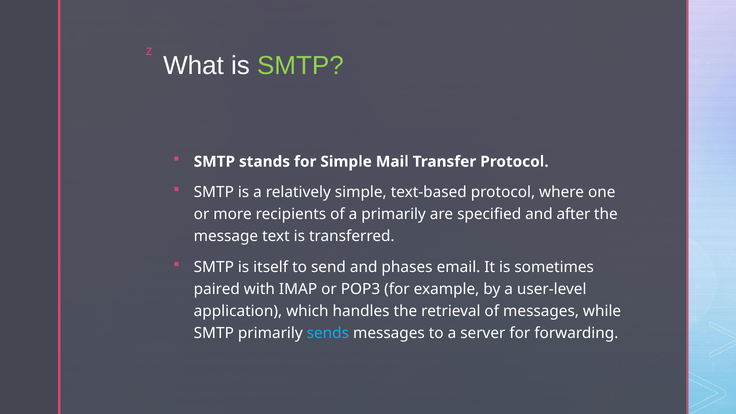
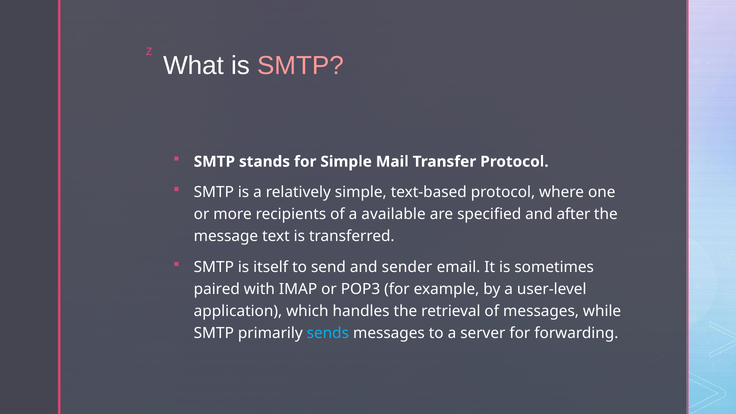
SMTP colour: light green -> pink (300, 65)
a primarily: primarily -> available (394, 214)
phases: phases -> sender (407, 267)
